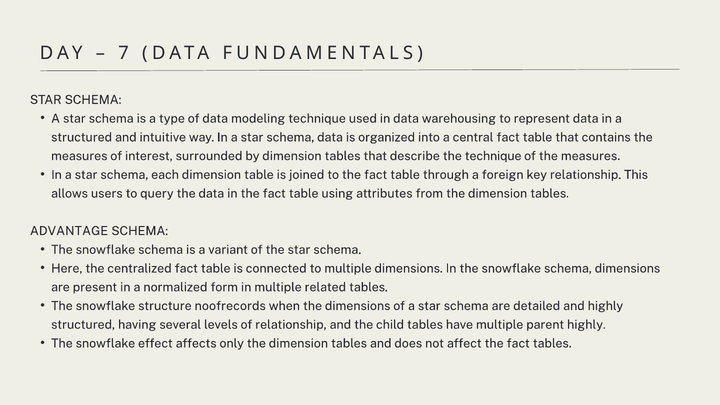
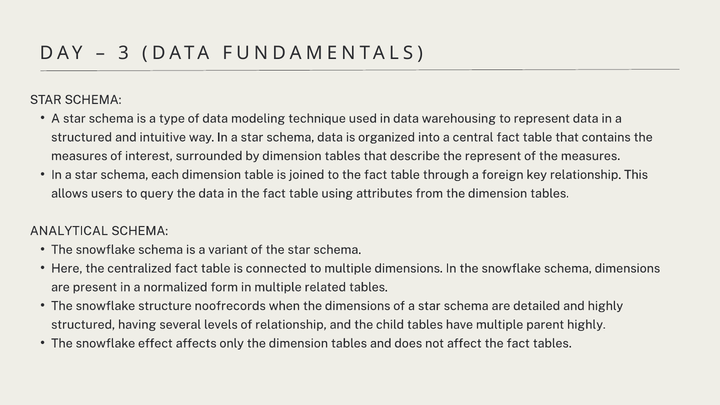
7: 7 -> 3 (124, 53)
the technique: technique -> represent (493, 156)
ADVANTAGE: ADVANTAGE -> ANALYTICAL (69, 231)
